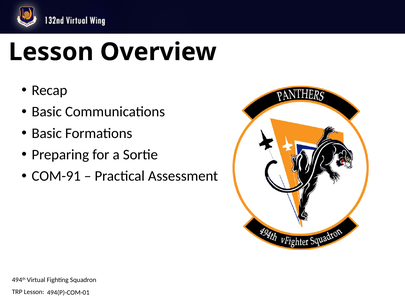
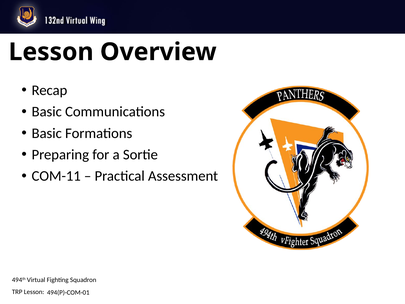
COM-91: COM-91 -> COM-11 (56, 176)
